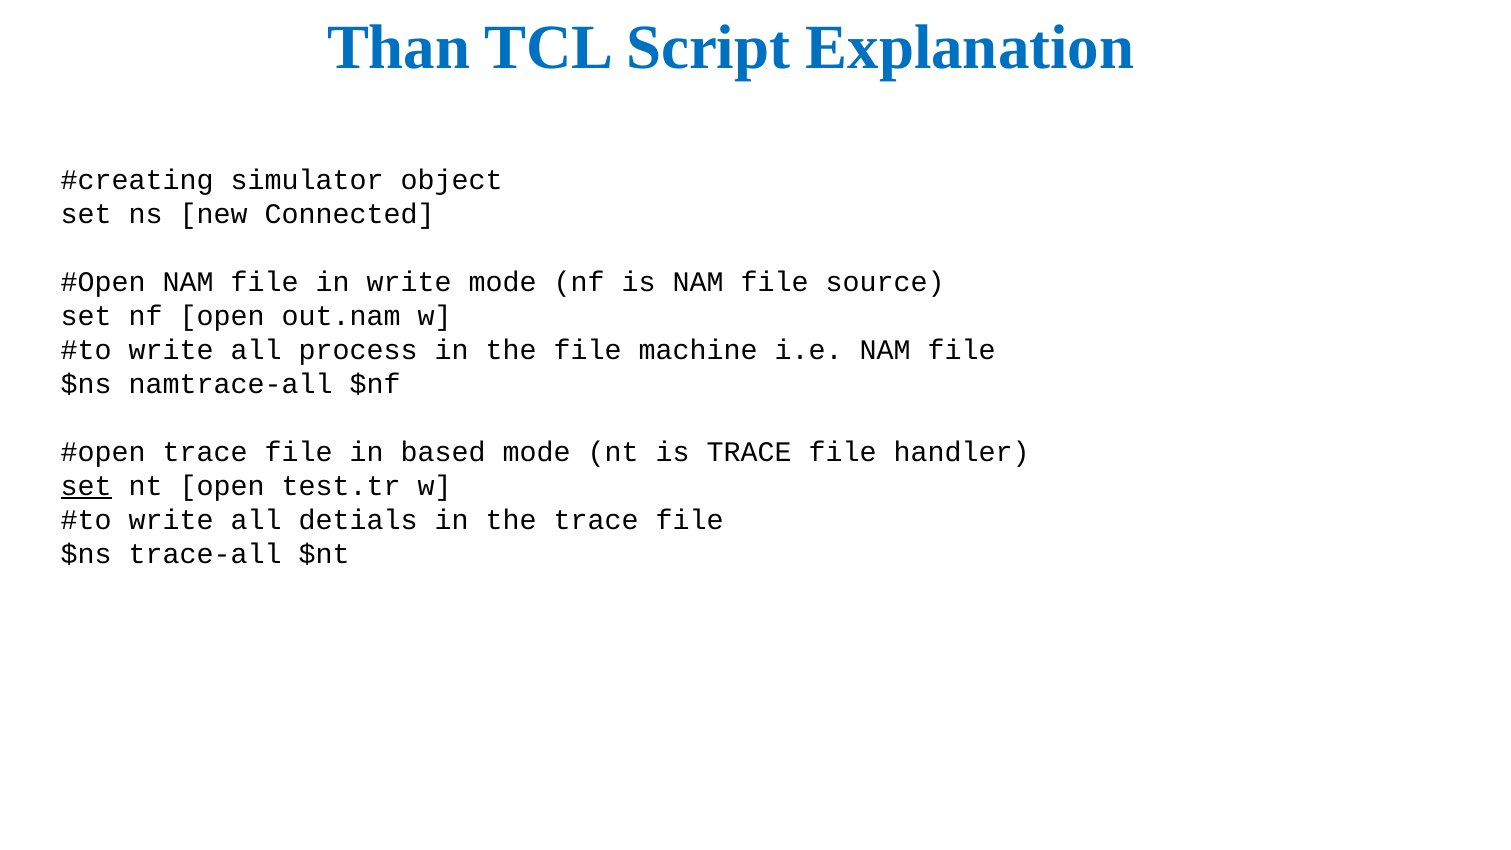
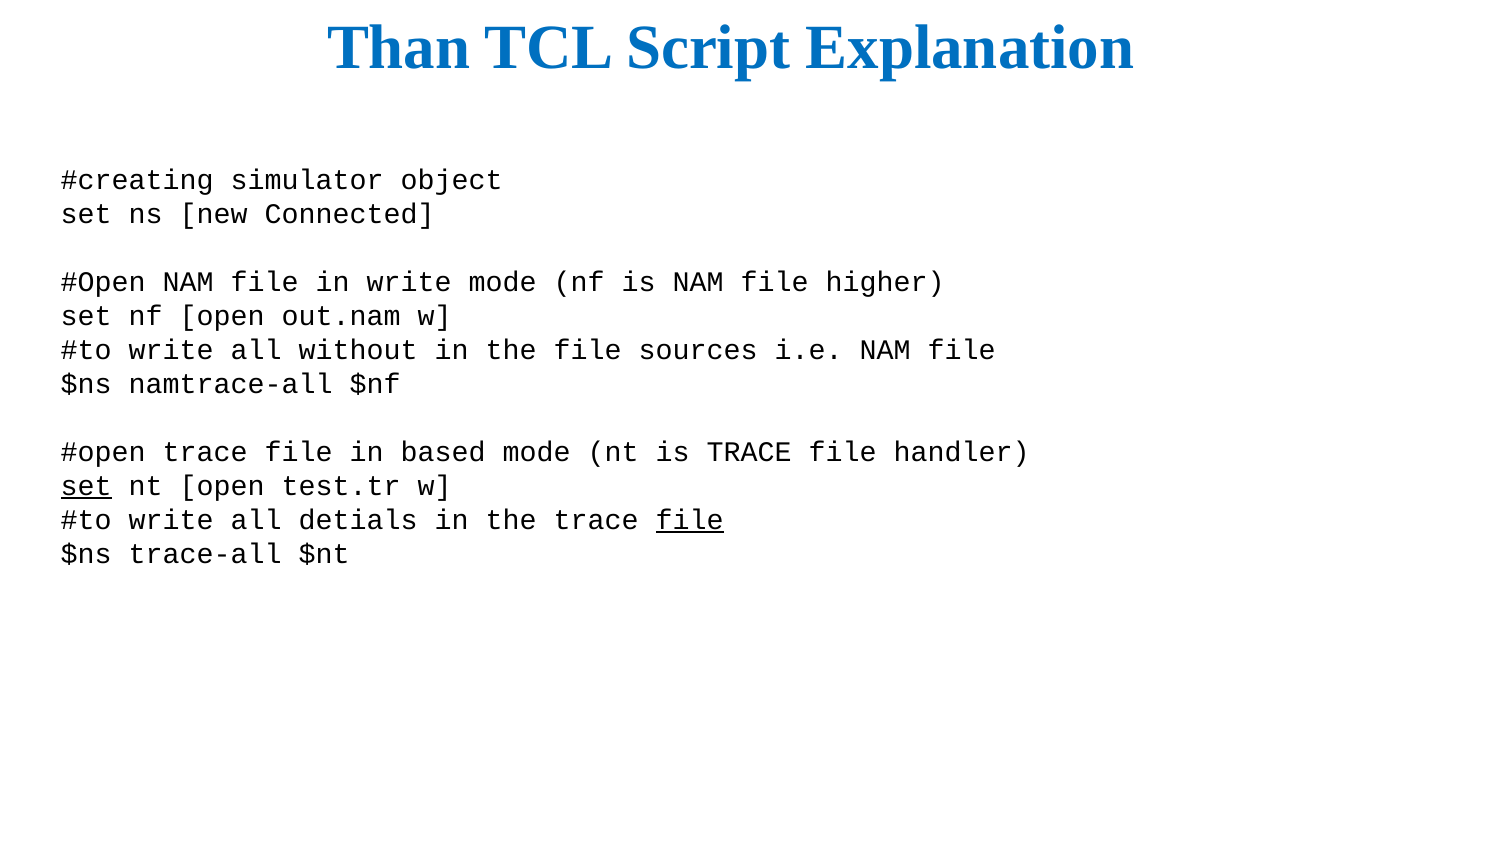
source: source -> higher (885, 282)
process: process -> without (358, 350)
machine: machine -> sources (698, 350)
file underline: none -> present (690, 520)
